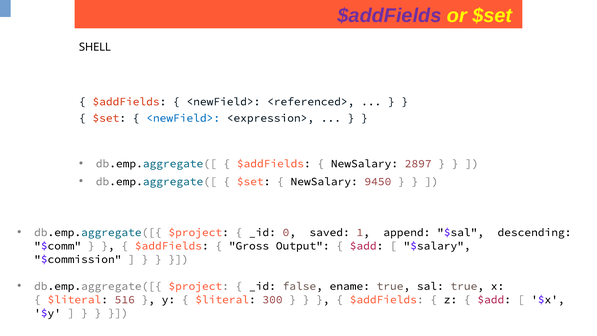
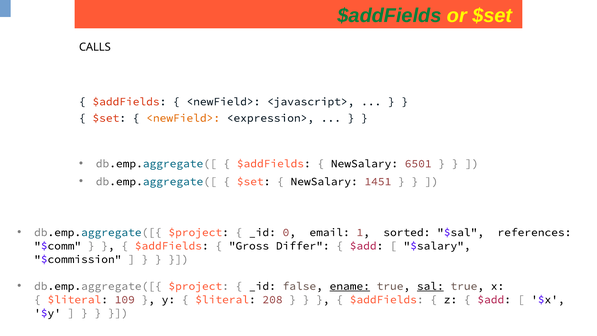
$addFields colour: purple -> green (389, 16)
SHELL: SHELL -> CALLS (95, 47)
<referenced>: <referenced> -> <javascript> (311, 102)
<newField> colour: blue -> orange (183, 118)
2897: 2897 -> 6501 (418, 163)
9450: 9450 -> 1451 (378, 181)
saved: saved -> email (330, 232)
append: append -> sorted (407, 232)
descending: descending -> references (534, 232)
Output: Output -> Differ (303, 246)
ename underline: none -> present (350, 286)
sal underline: none -> present (430, 286)
516: 516 -> 109 (125, 299)
300: 300 -> 208 (273, 299)
